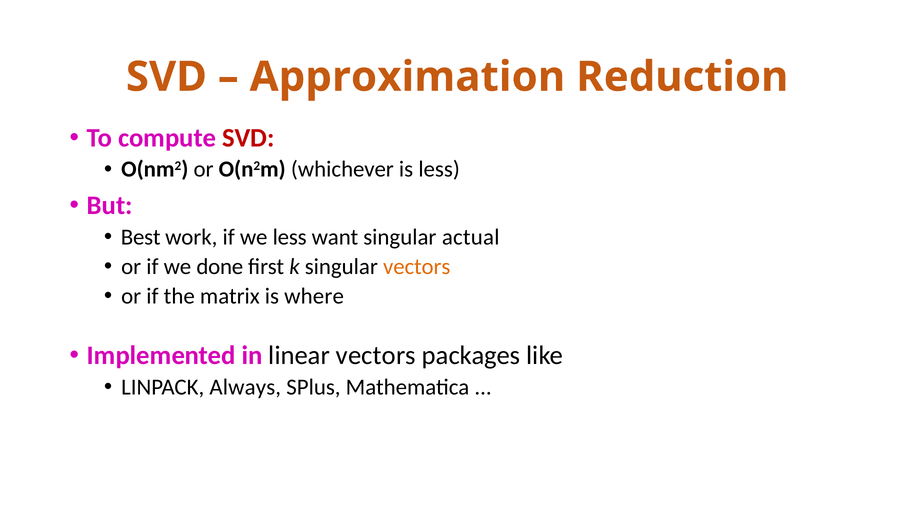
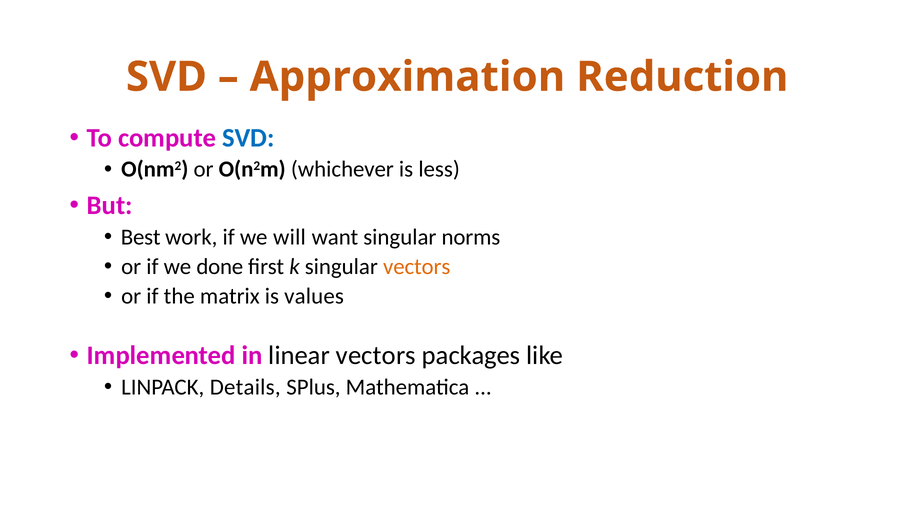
SVD colour: red -> blue (248, 138)
we less: less -> will (289, 237)
actual: actual -> norms (471, 237)
where: where -> values (314, 296)
Always: Always -> Details (245, 387)
